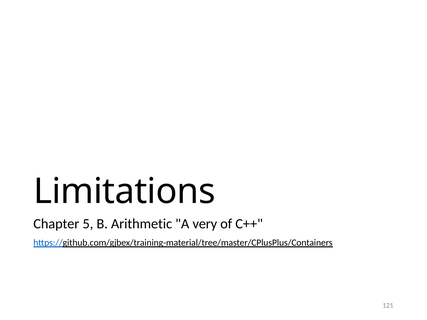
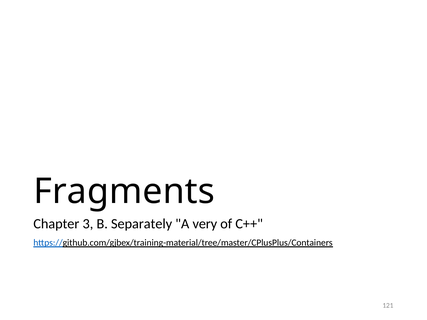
Limitations: Limitations -> Fragments (124, 191)
5: 5 -> 3 (88, 224)
Arithmetic: Arithmetic -> Separately (142, 224)
